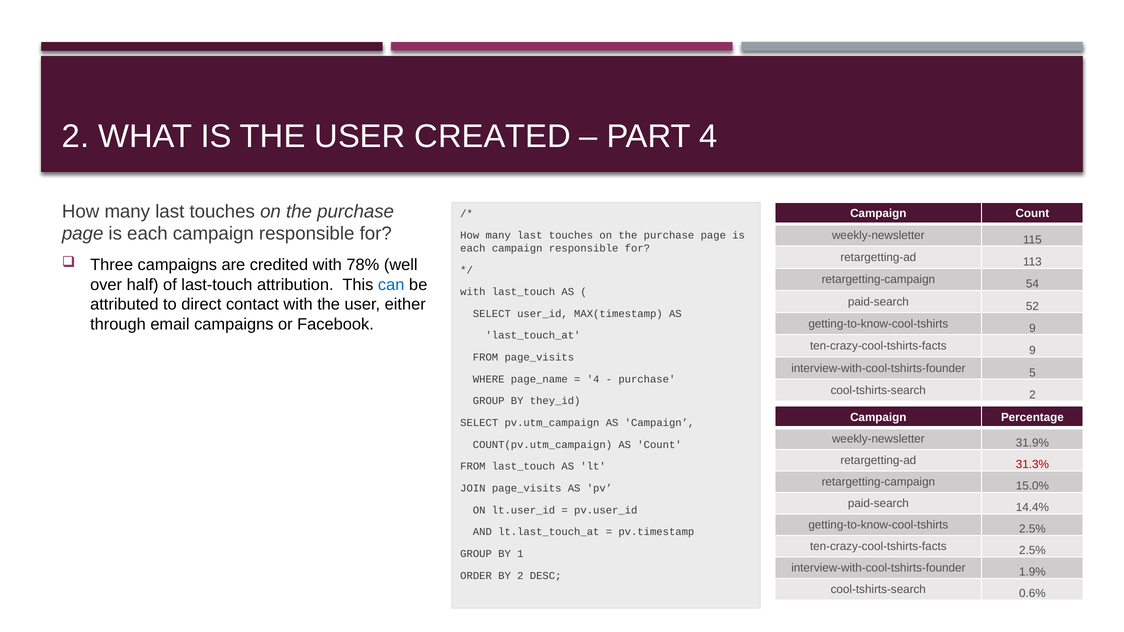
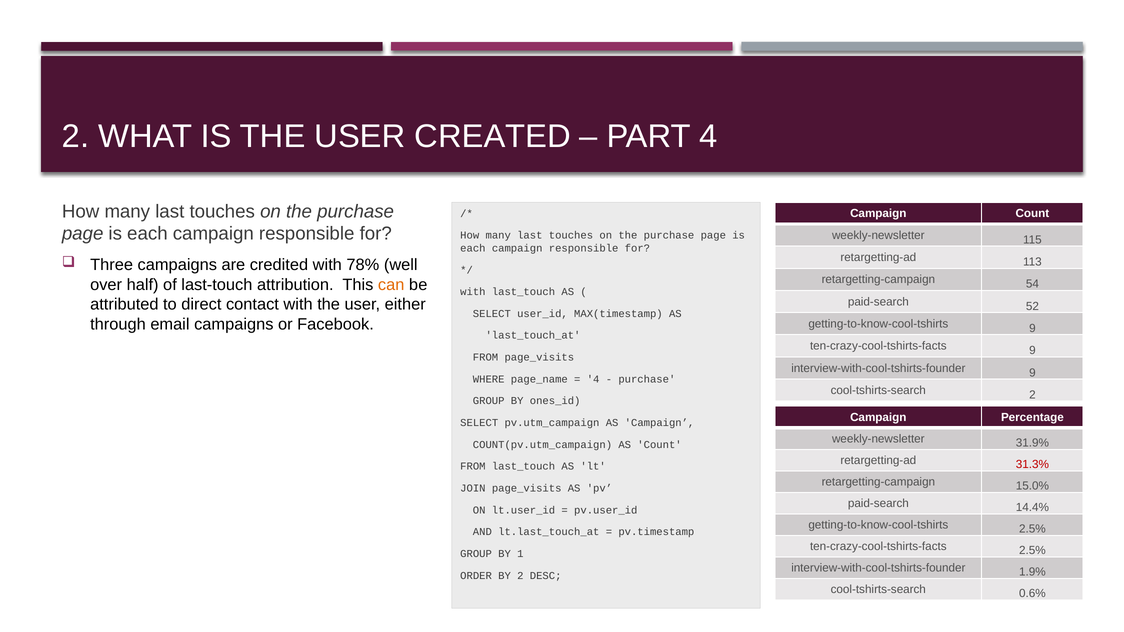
can colour: blue -> orange (391, 285)
interview-with-cool-tshirts-founder 5: 5 -> 9 (1032, 373)
they_id: they_id -> ones_id (555, 401)
